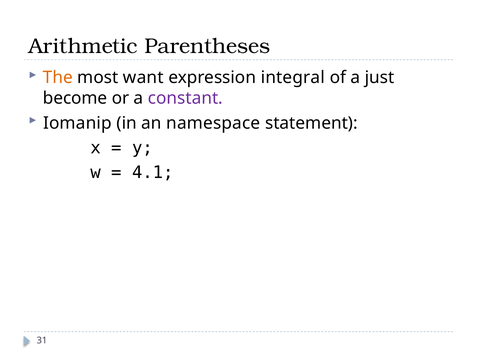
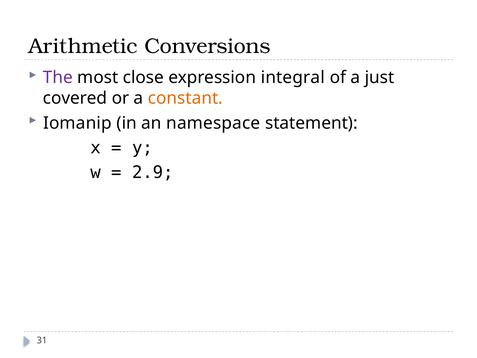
Parentheses: Parentheses -> Conversions (207, 46)
The colour: orange -> purple (58, 78)
want: want -> close (143, 78)
become: become -> covered (75, 98)
constant colour: purple -> orange (185, 98)
4.1: 4.1 -> 2.9 (153, 172)
